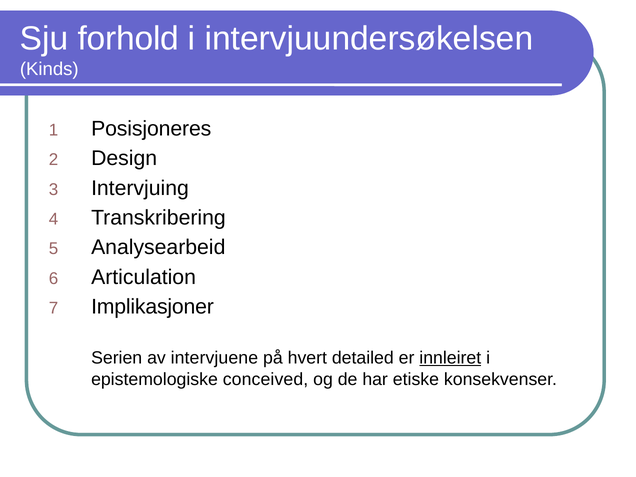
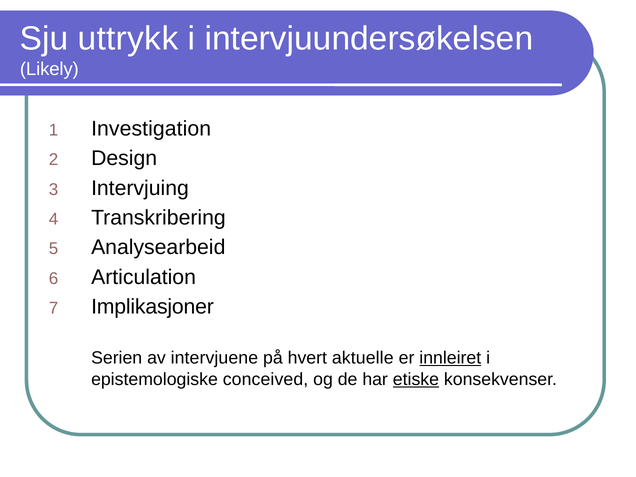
forhold: forhold -> uttrykk (128, 39)
Kinds: Kinds -> Likely (49, 69)
Posisjoneres: Posisjoneres -> Investigation (151, 129)
detailed: detailed -> aktuelle (363, 358)
etiske underline: none -> present (416, 379)
